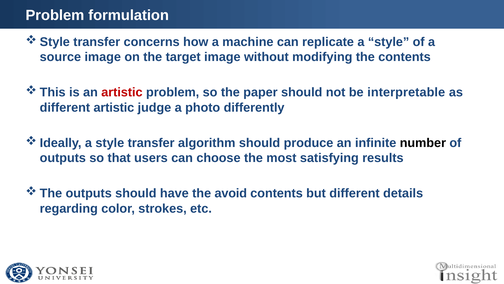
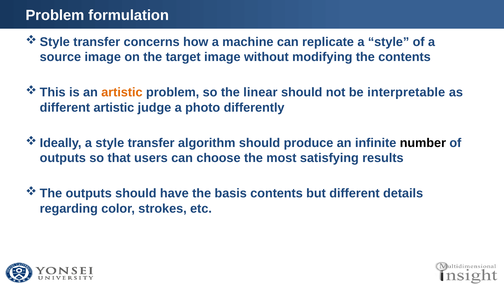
artistic colour: red -> orange (122, 92)
paper: paper -> linear (260, 92)
avoid: avoid -> basis (231, 193)
